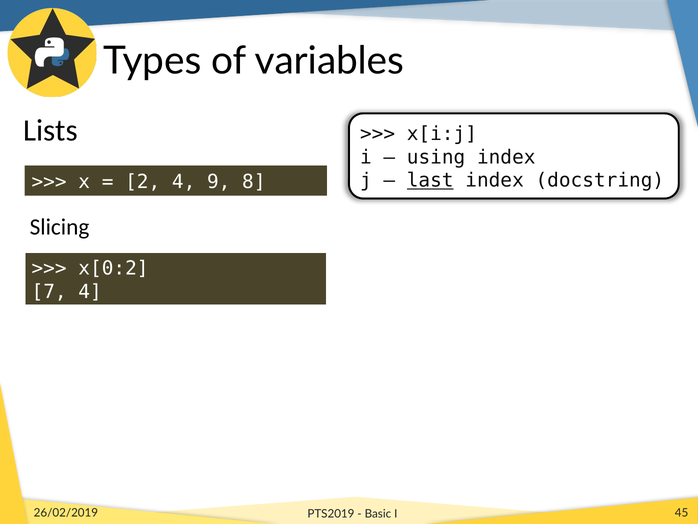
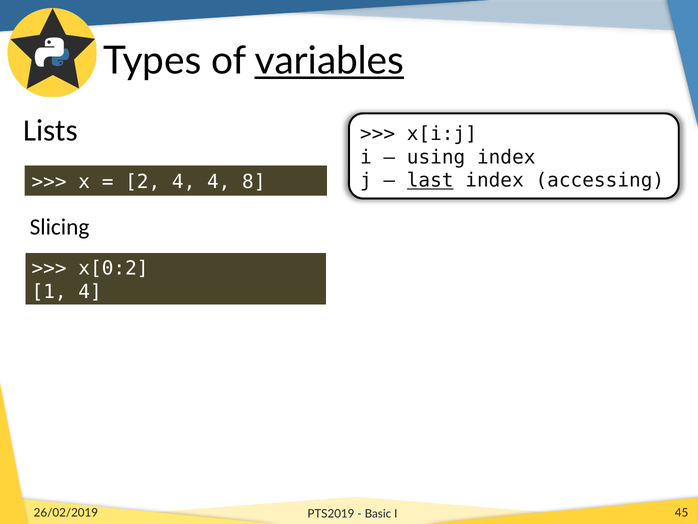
variables underline: none -> present (329, 61)
docstring: docstring -> accessing (600, 180)
4 9: 9 -> 4 (219, 182)
7: 7 -> 1 (49, 291)
